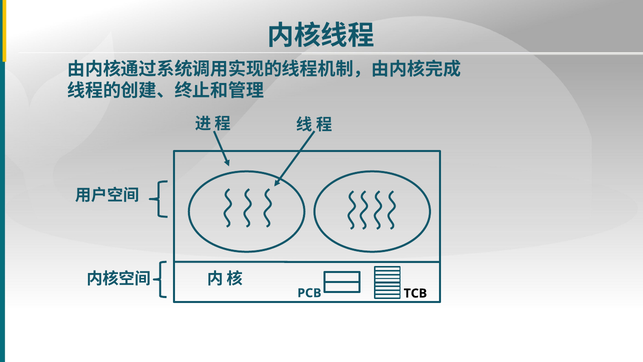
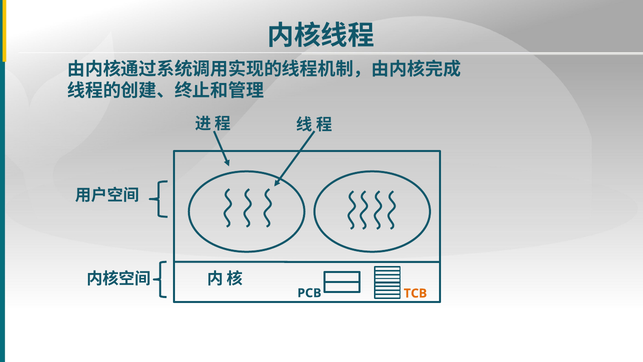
TCB colour: black -> orange (415, 293)
